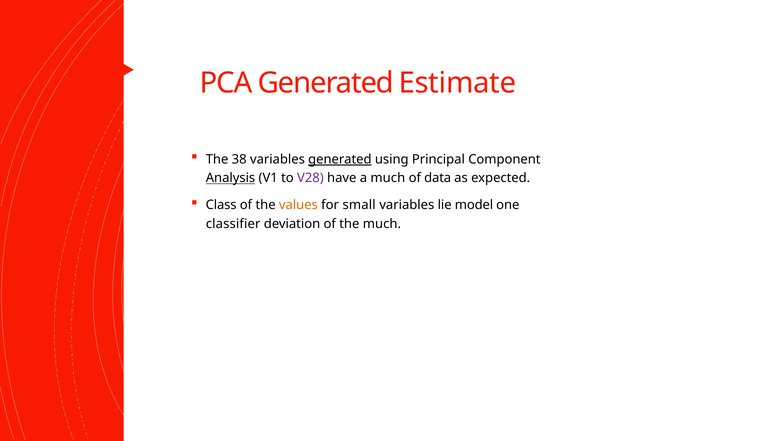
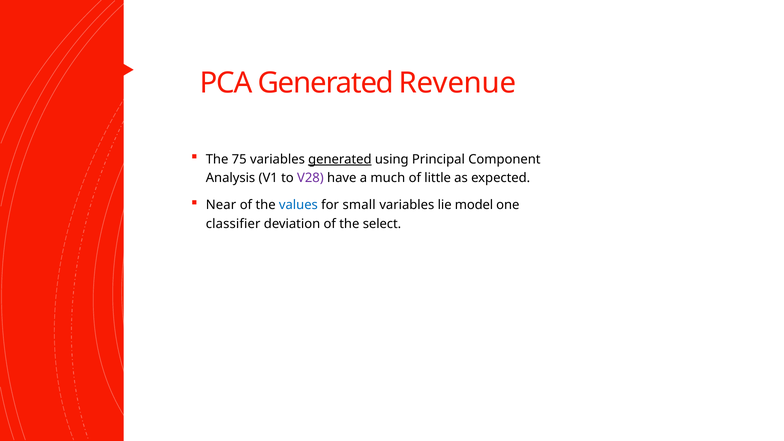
Estimate: Estimate -> Revenue (457, 83)
38: 38 -> 75 (239, 159)
Analysis underline: present -> none (231, 178)
data: data -> little (438, 178)
Class: Class -> Near (221, 205)
values colour: orange -> blue (298, 205)
the much: much -> select (382, 224)
